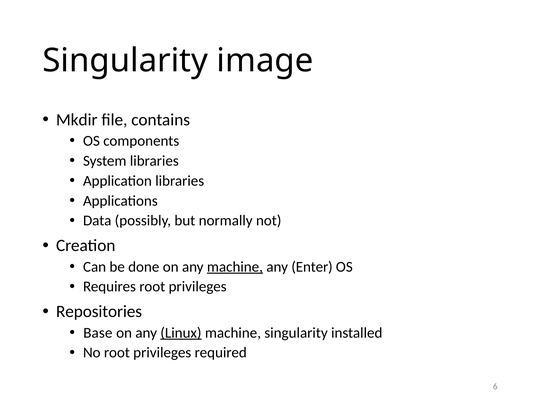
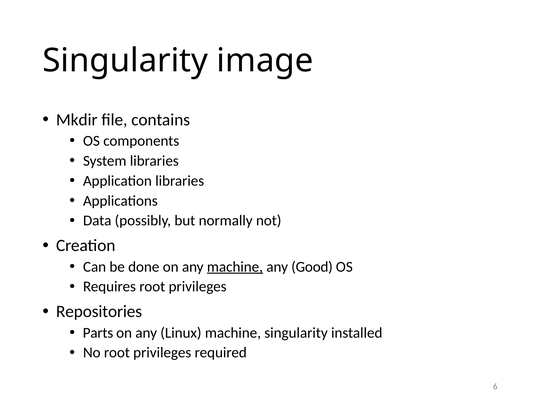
Enter: Enter -> Good (312, 267)
Base: Base -> Parts (98, 333)
Linux underline: present -> none (181, 333)
